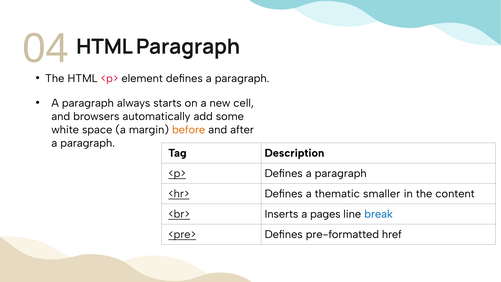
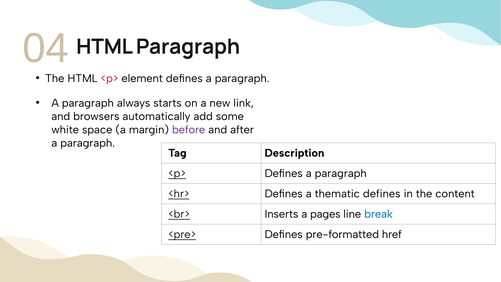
cell: cell -> link (244, 103)
before colour: orange -> purple (189, 130)
thematic smaller: smaller -> defines (382, 194)
